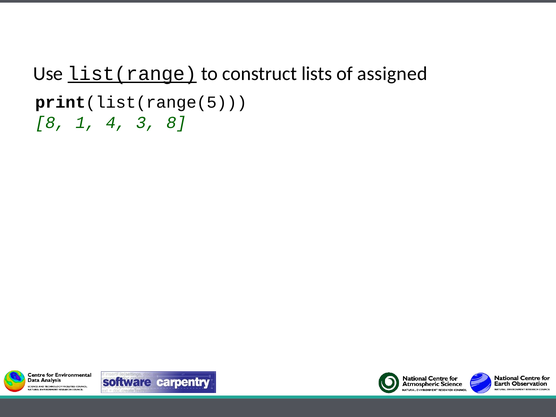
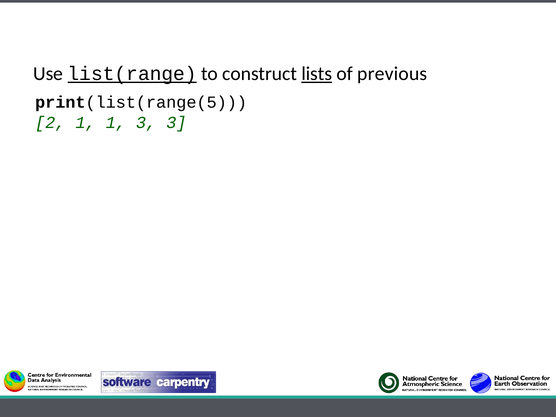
lists underline: none -> present (317, 74)
assigned: assigned -> previous (392, 74)
8: 8 -> 2 (50, 123)
1 4: 4 -> 1 (116, 123)
3 8: 8 -> 3 (176, 123)
